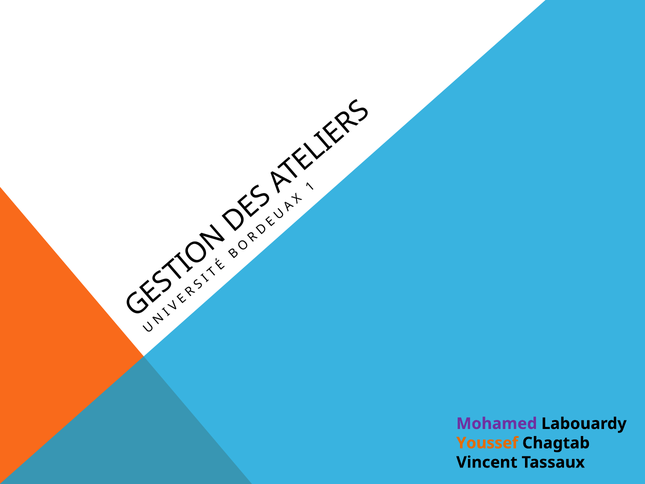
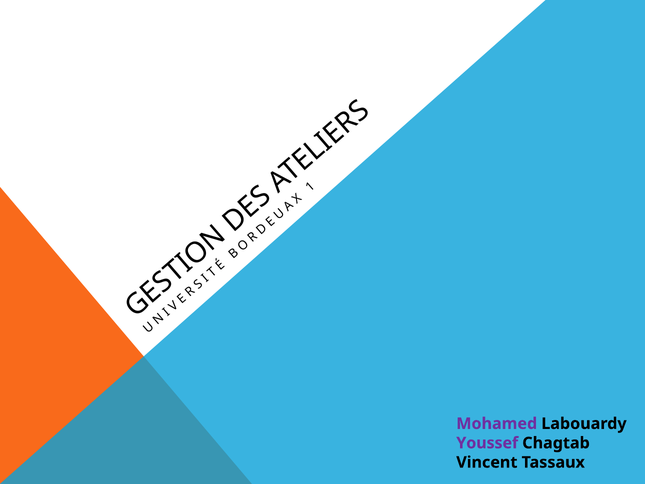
Youssef colour: orange -> purple (487, 443)
